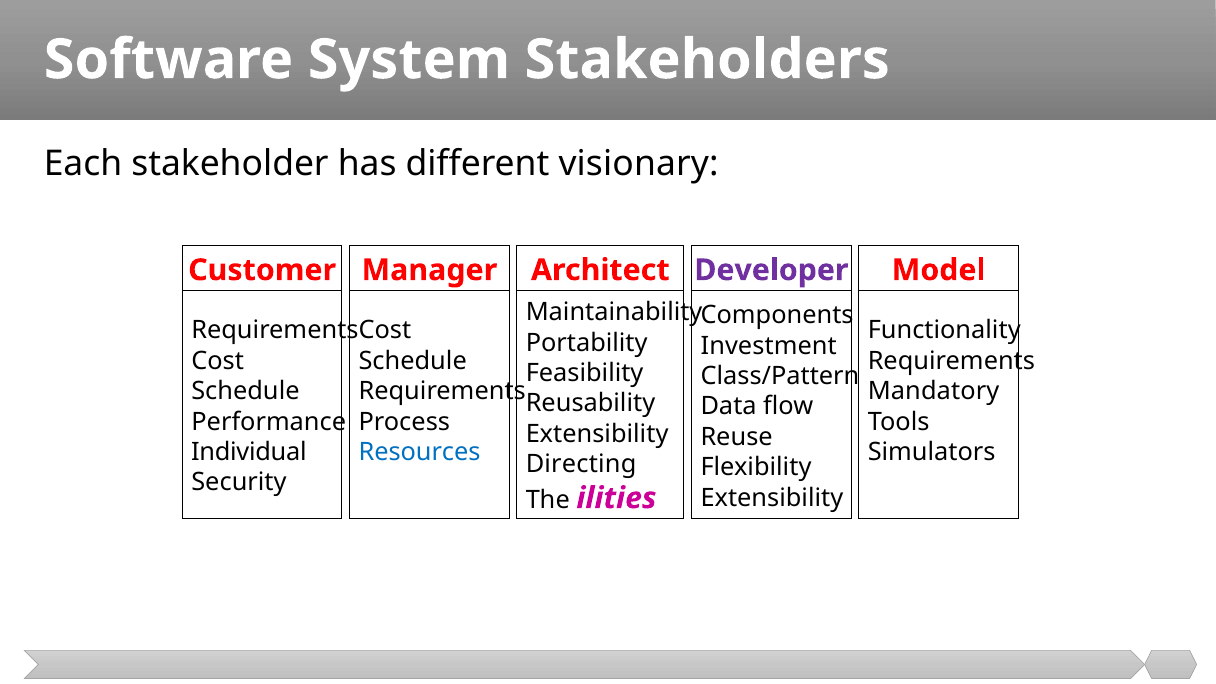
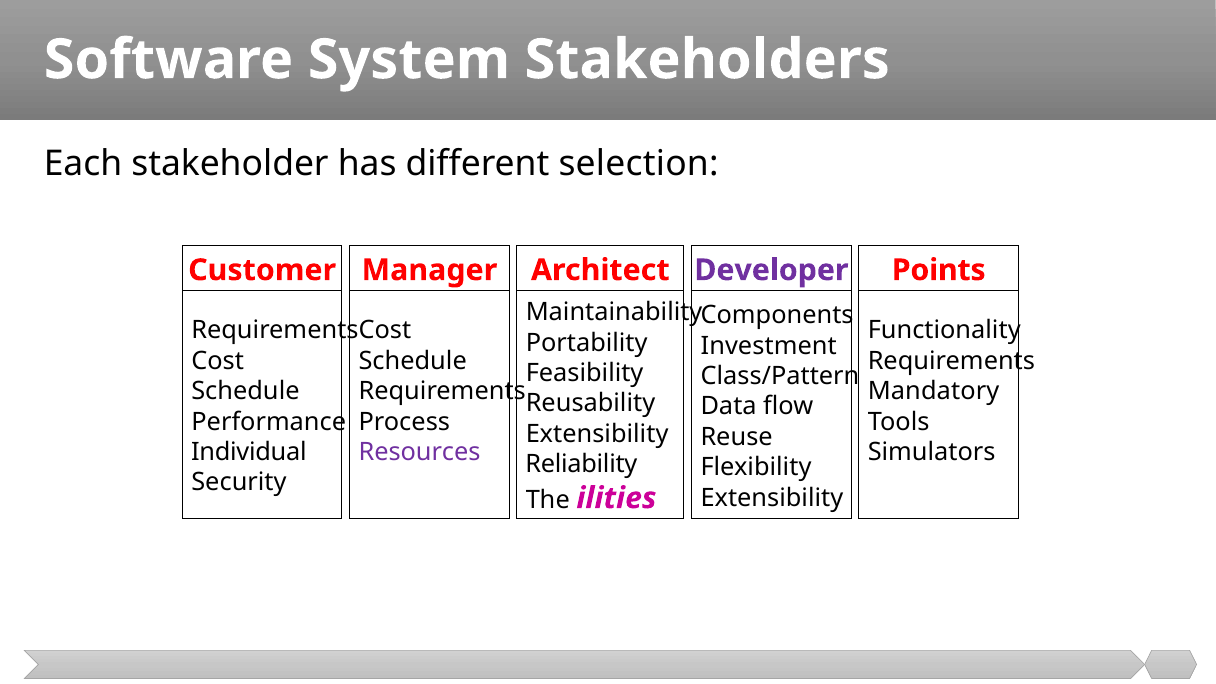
visionary: visionary -> selection (639, 164)
Model: Model -> Points (939, 270)
Resources colour: blue -> purple (420, 452)
Directing: Directing -> Reliability (581, 464)
